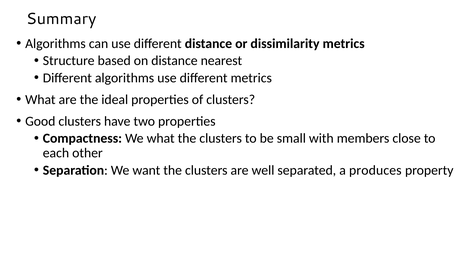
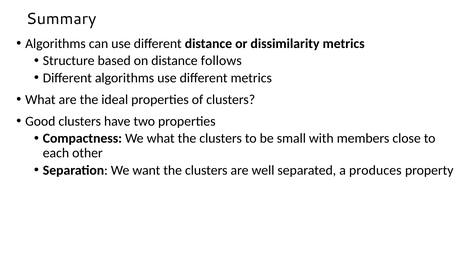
nearest: nearest -> follows (221, 61)
